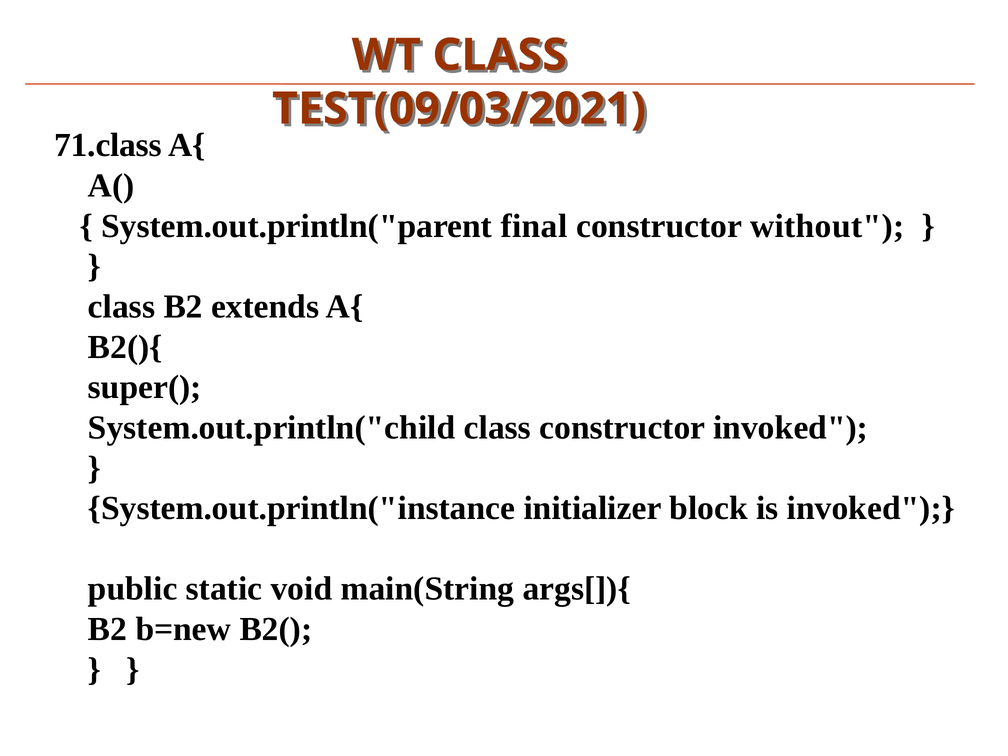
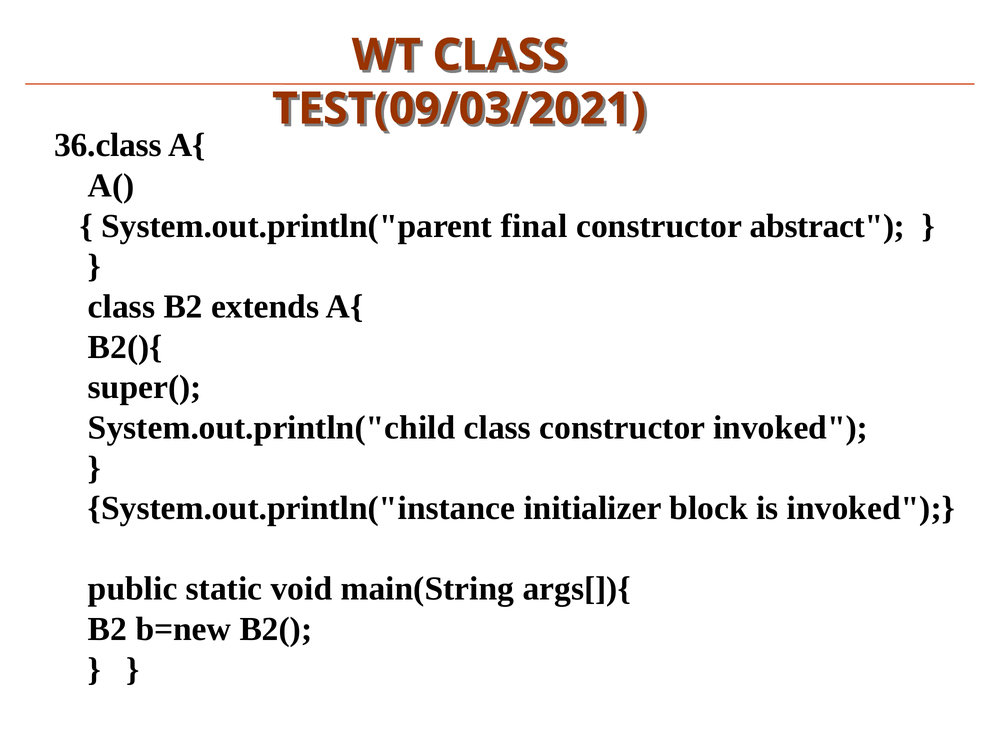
71.class: 71.class -> 36.class (108, 145)
without: without -> abstract (828, 226)
